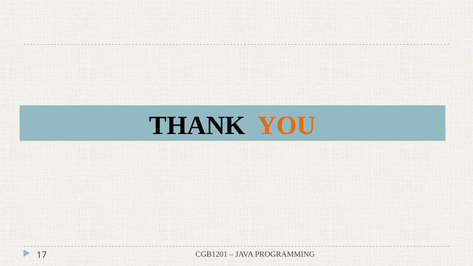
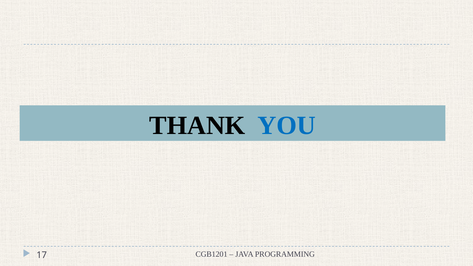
YOU colour: orange -> blue (287, 125)
